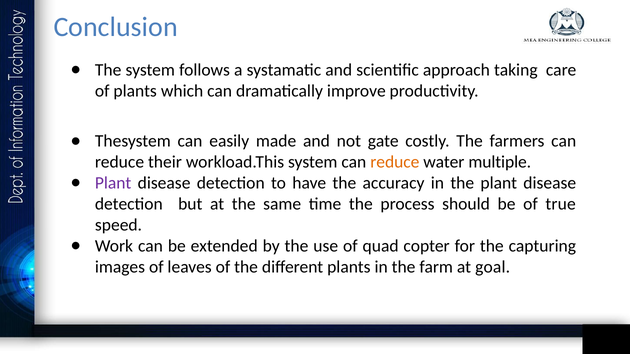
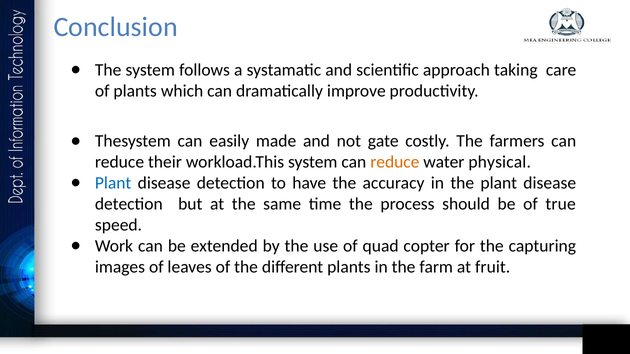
multiple: multiple -> physical (500, 162)
Plant colour: purple -> blue (113, 183)
goal: goal -> fruit (493, 267)
